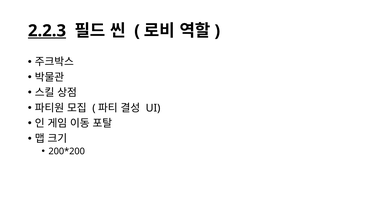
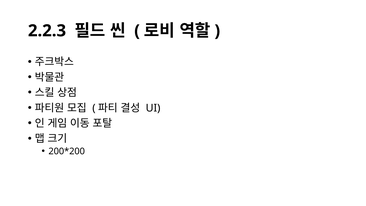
2.2.3 underline: present -> none (47, 31)
